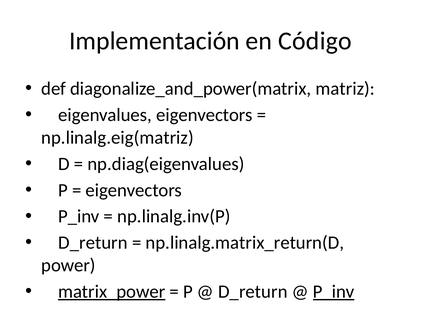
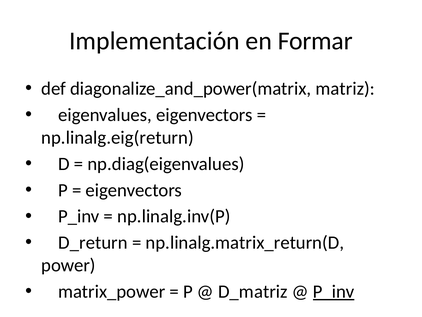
Código: Código -> Formar (315, 41)
np.linalg.eig(matriz: np.linalg.eig(matriz -> np.linalg.eig(return (117, 137)
matrix_power underline: present -> none (112, 291)
D_return: D_return -> D_matriz (253, 291)
